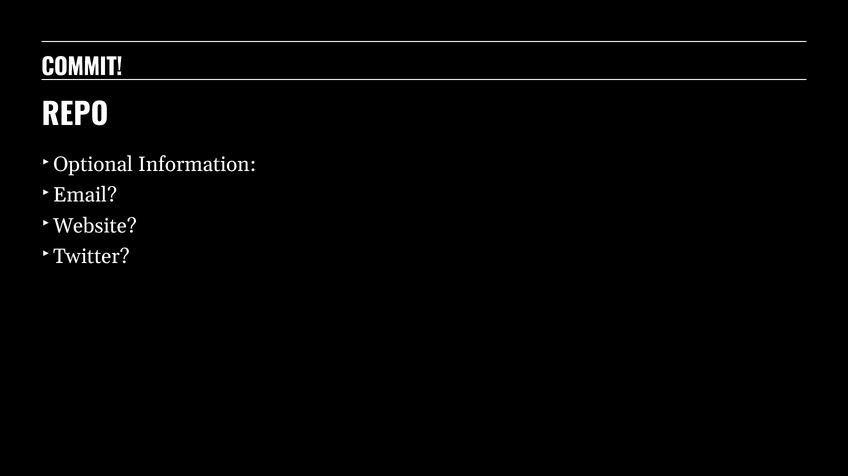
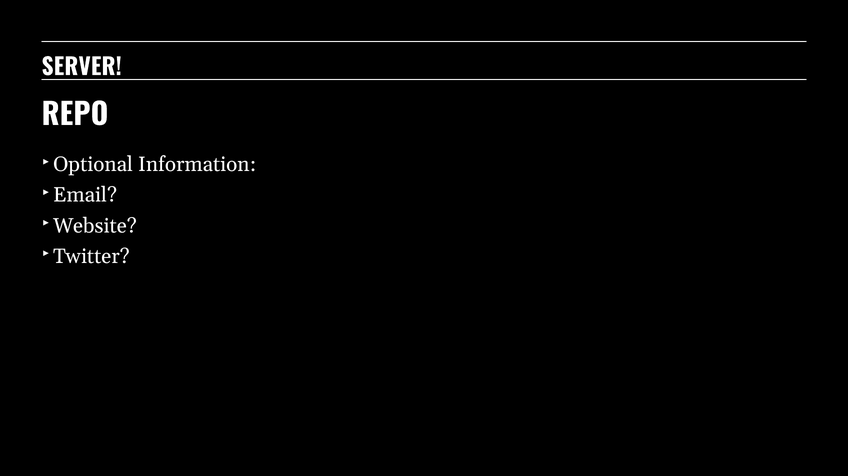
COMMIT: COMMIT -> SERVER (82, 67)
